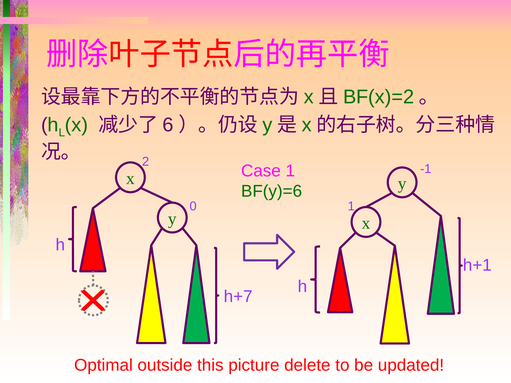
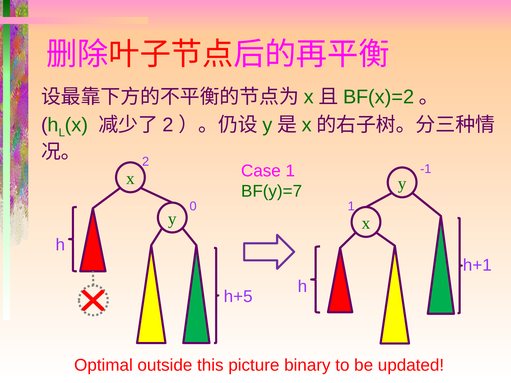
6: 6 -> 2 (168, 125)
BF(y)=6: BF(y)=6 -> BF(y)=7 (272, 191)
h+7: h+7 -> h+5 (238, 297)
delete: delete -> binary (307, 365)
